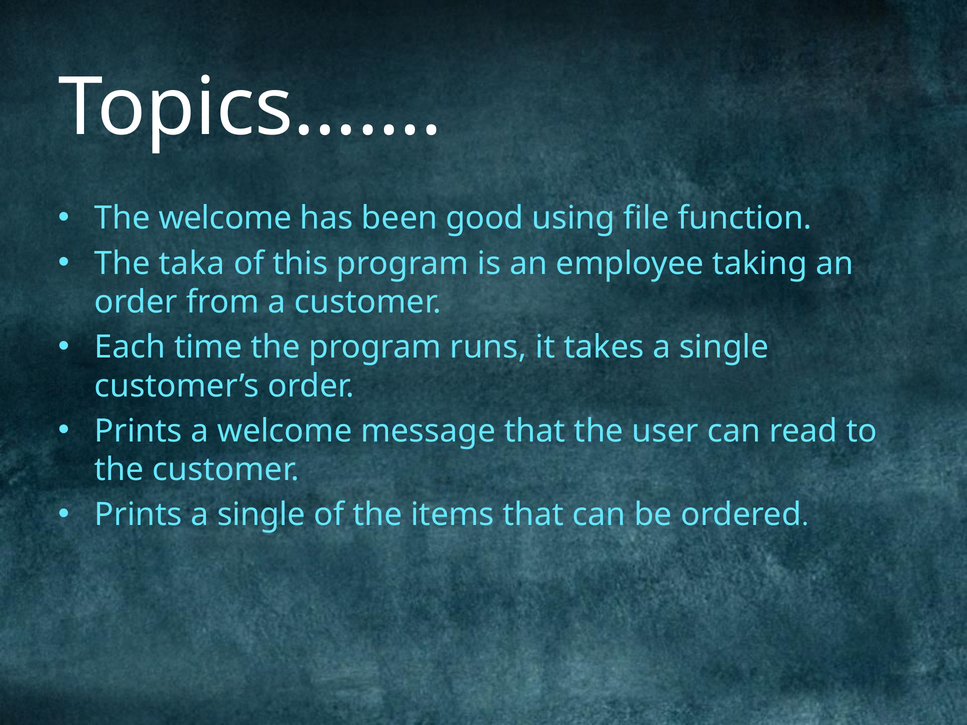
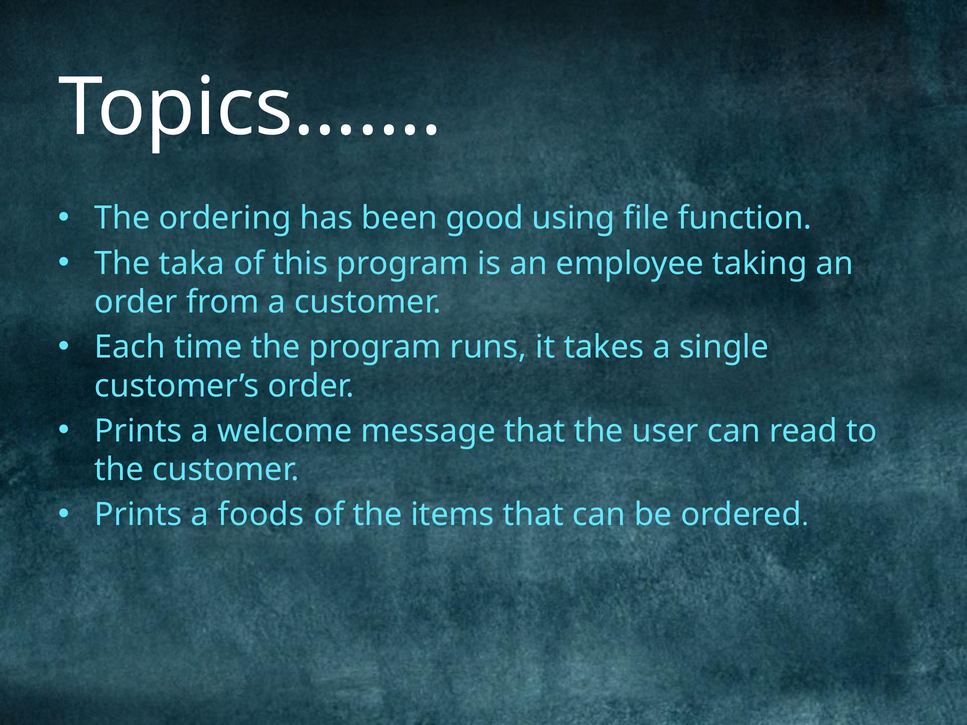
The welcome: welcome -> ordering (225, 218)
Prints a single: single -> foods (261, 515)
